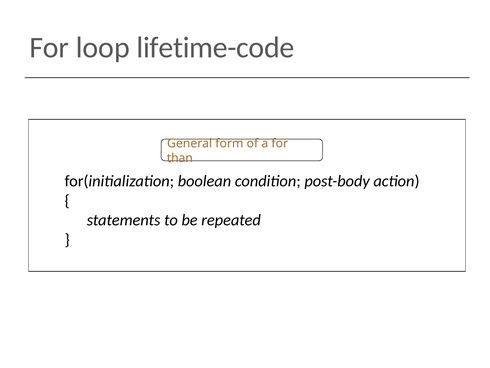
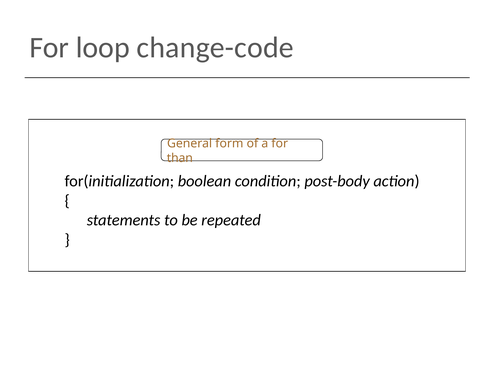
lifetime-code: lifetime-code -> change-code (215, 47)
